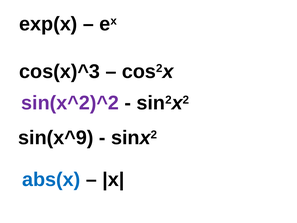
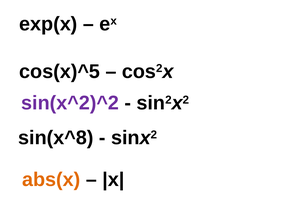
cos(x)^3: cos(x)^3 -> cos(x)^5 (60, 72)
sin(x^9: sin(x^9 -> sin(x^8 (56, 138)
abs(x colour: blue -> orange (51, 179)
